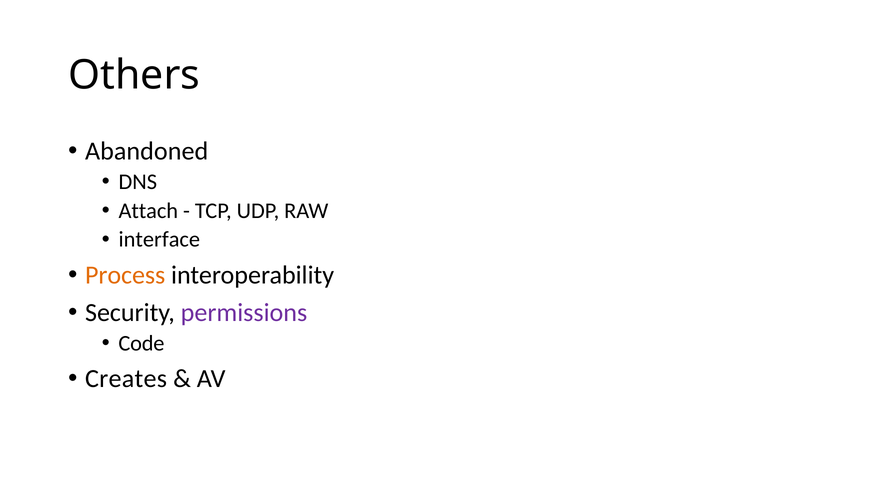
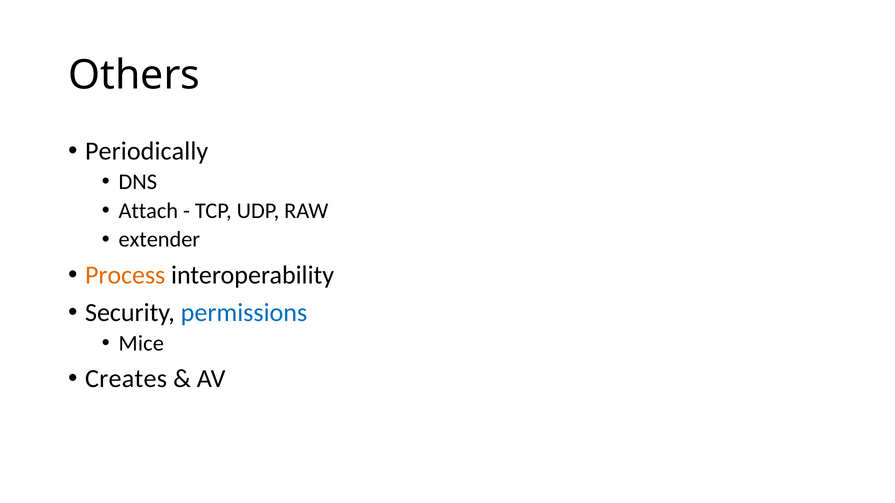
Abandoned: Abandoned -> Periodically (147, 151)
interface: interface -> extender (159, 240)
permissions colour: purple -> blue (244, 313)
Code: Code -> Mice (141, 344)
